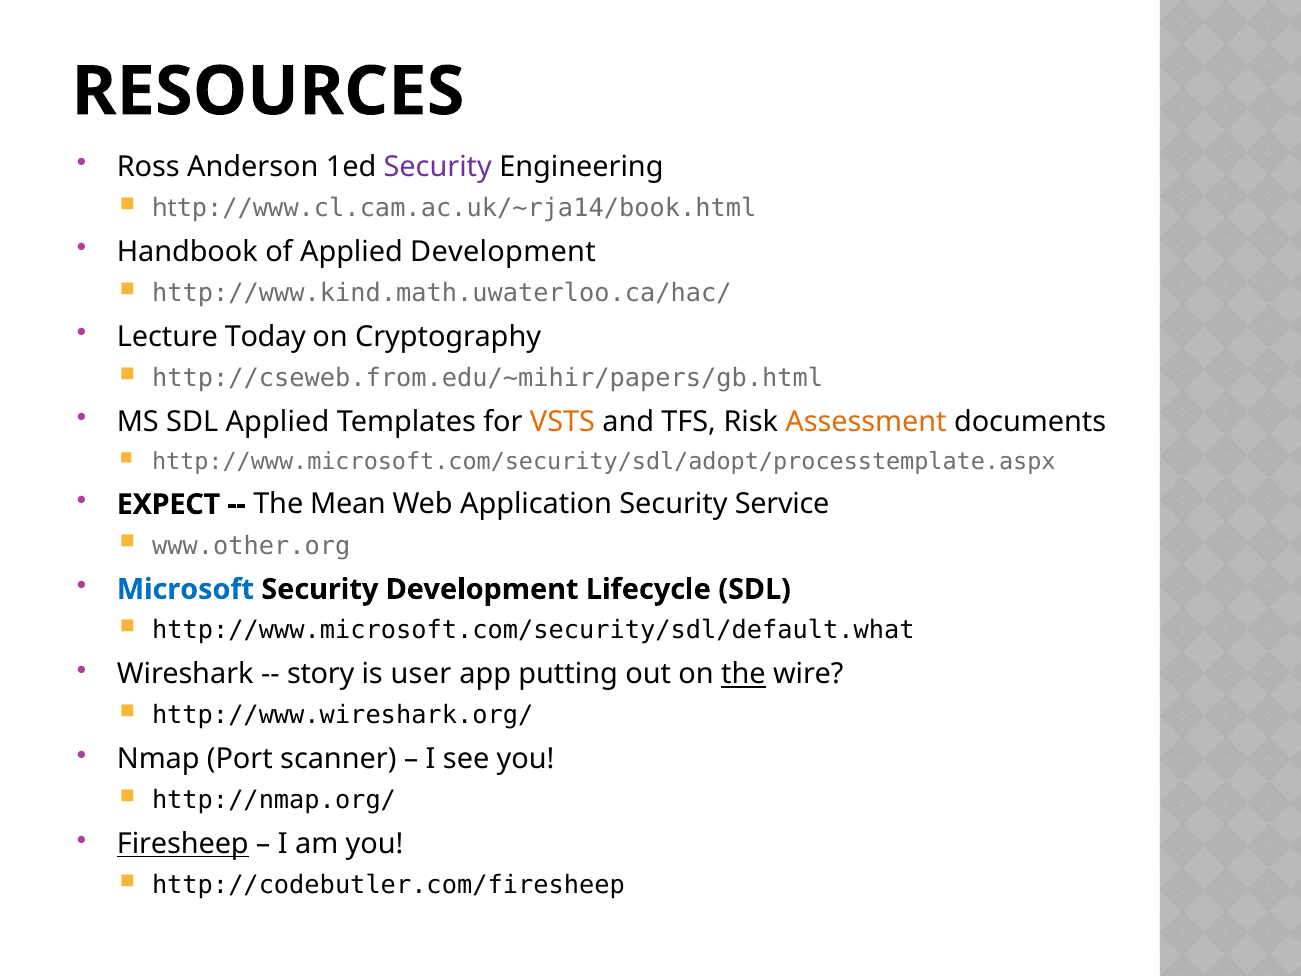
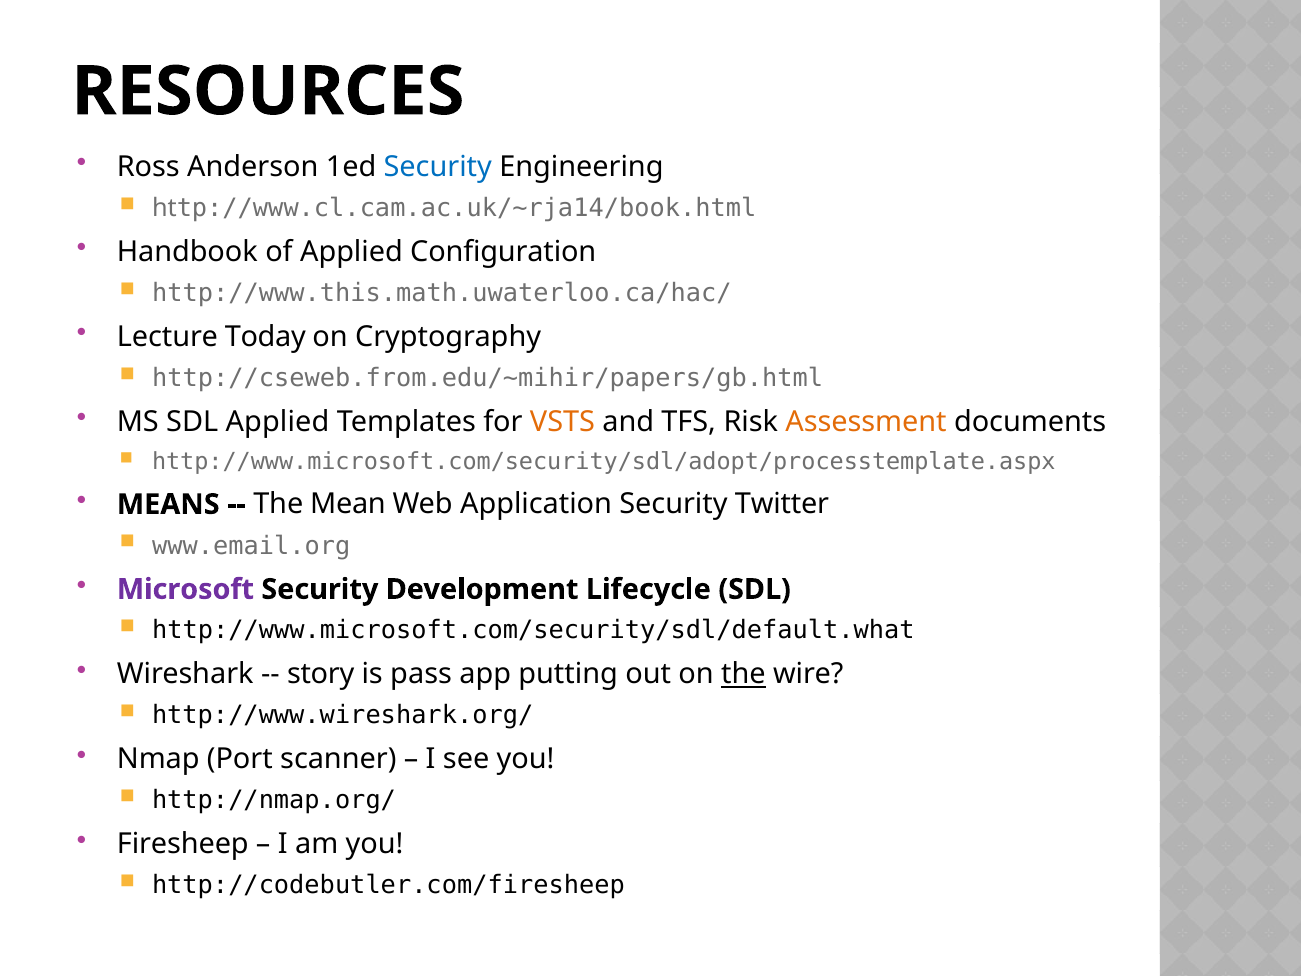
Security colour: purple -> blue (438, 167)
Applied Development: Development -> Configuration (503, 252)
http://www.kind.math.uwaterloo.ca/hac/: http://www.kind.math.uwaterloo.ca/hac/ -> http://www.this.math.uwaterloo.ca/hac/ (442, 293)
EXPECT: EXPECT -> MEANS (168, 504)
Service: Service -> Twitter (782, 504)
www.other.org: www.other.org -> www.email.org (251, 546)
Microsoft colour: blue -> purple (185, 589)
user: user -> pass (421, 674)
Firesheep underline: present -> none (183, 844)
